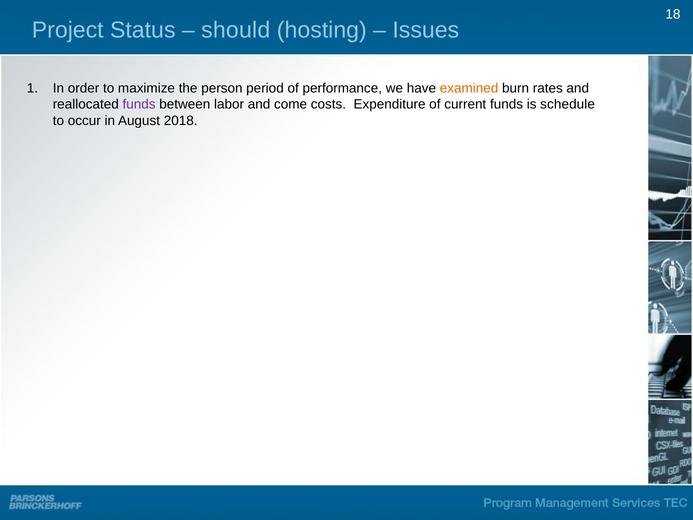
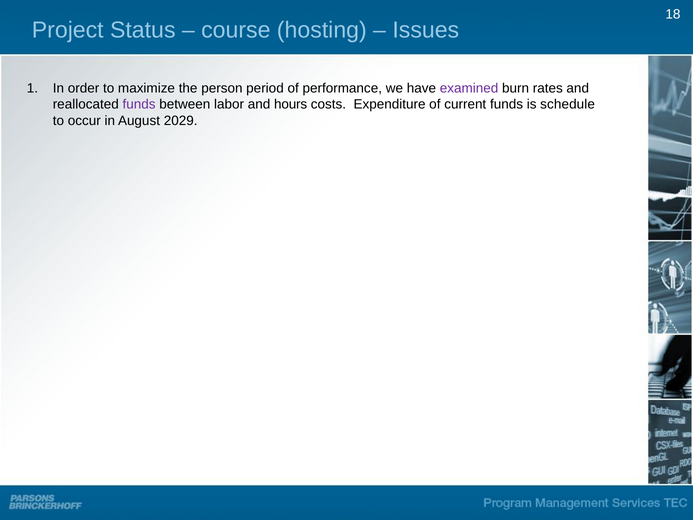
should: should -> course (236, 30)
examined colour: orange -> purple (469, 88)
come: come -> hours (291, 104)
2018: 2018 -> 2029 (181, 121)
